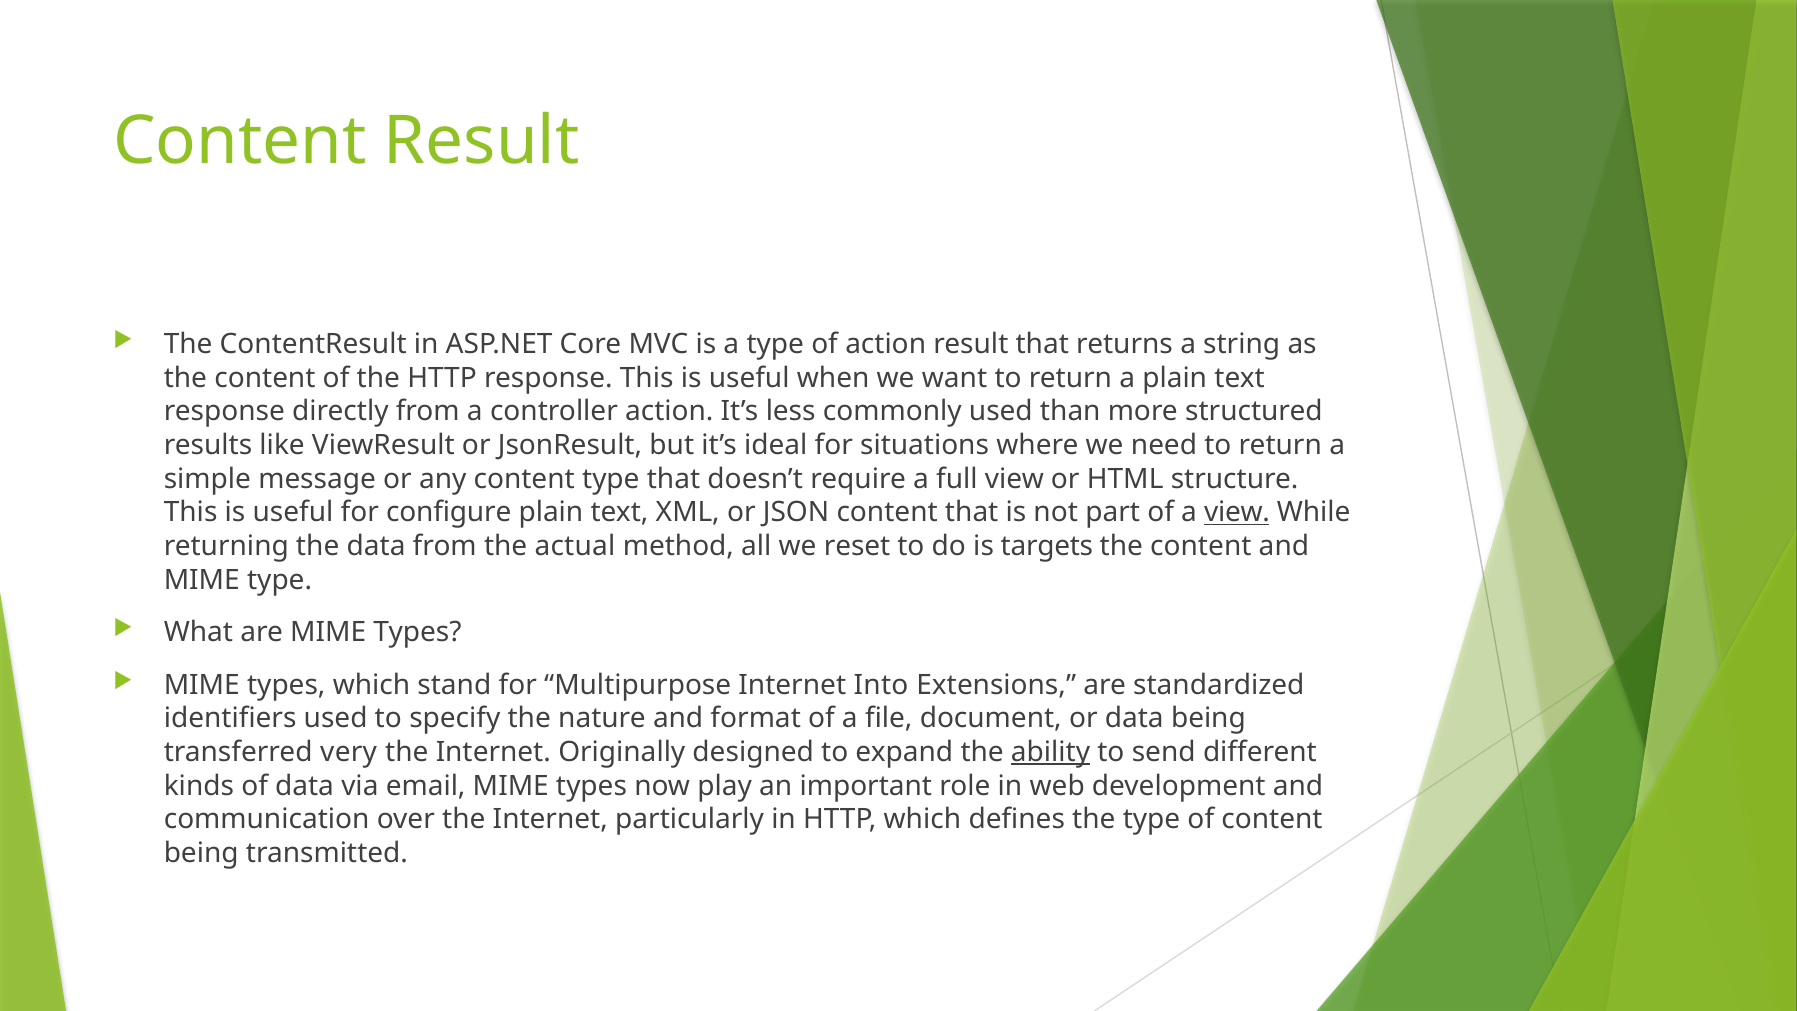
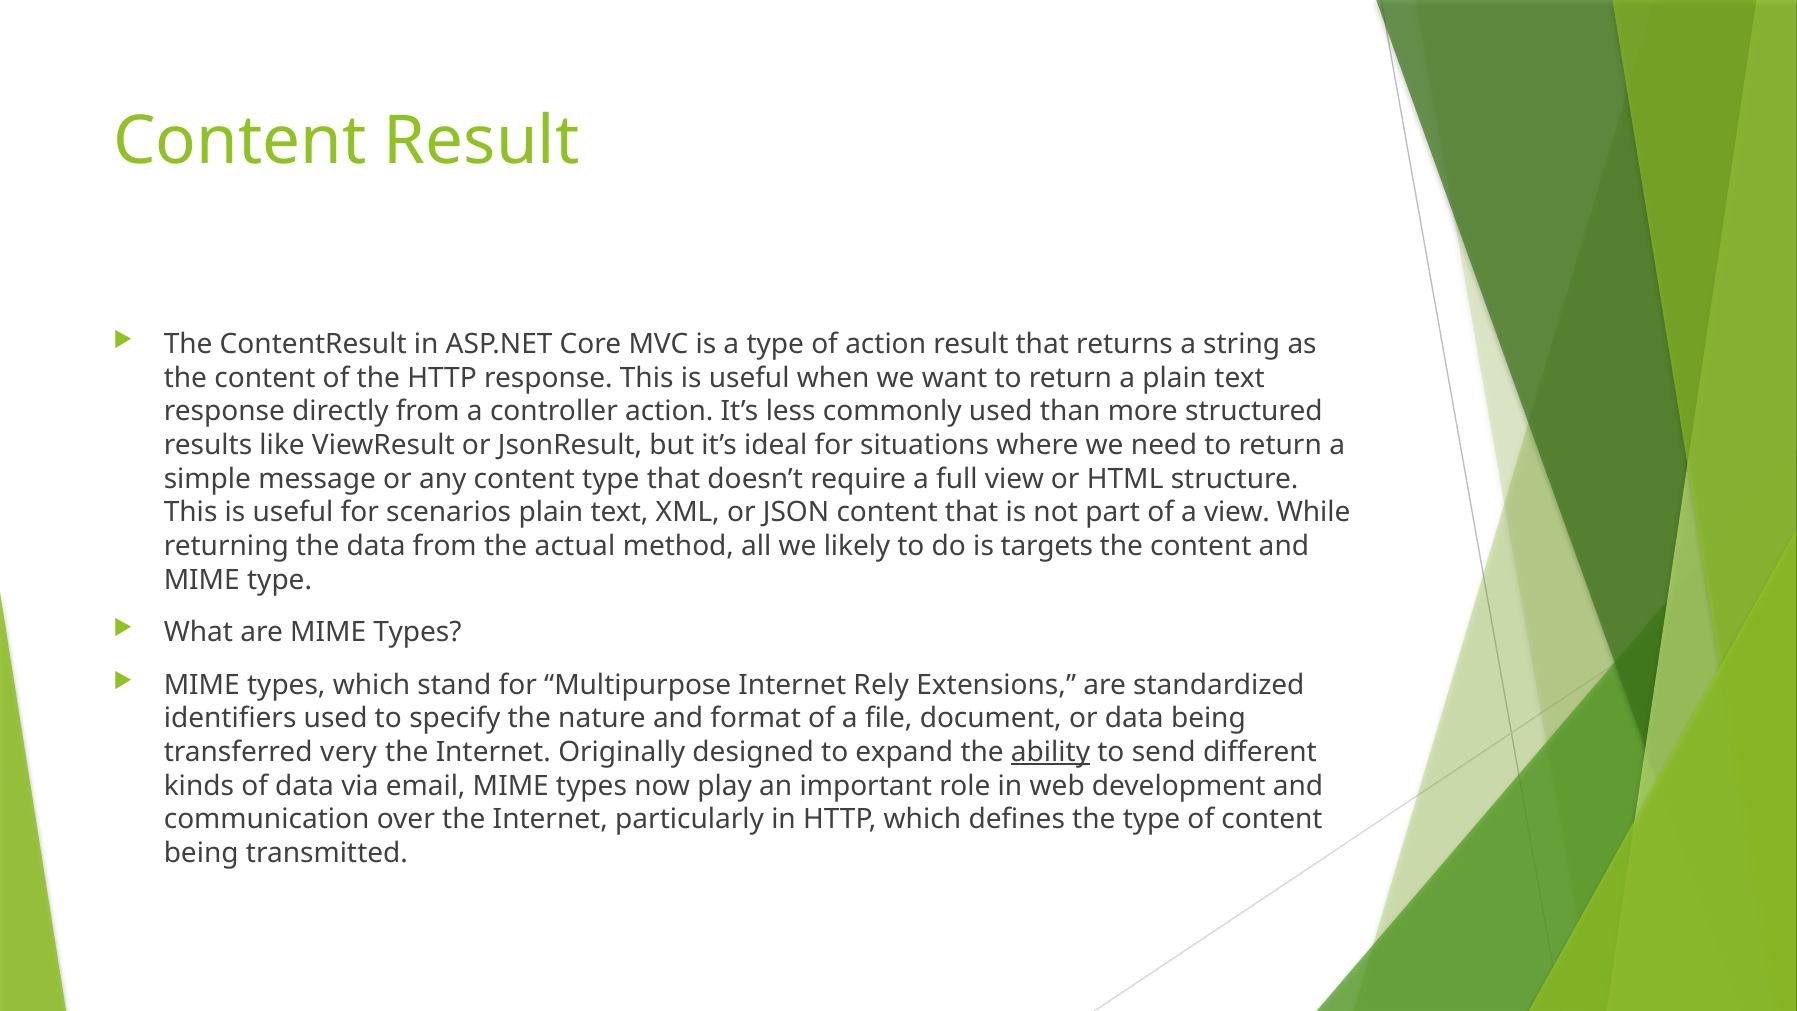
configure: configure -> scenarios (449, 512)
view underline: present -> none (1237, 512)
reset: reset -> likely (857, 546)
Into: Into -> Rely (881, 685)
